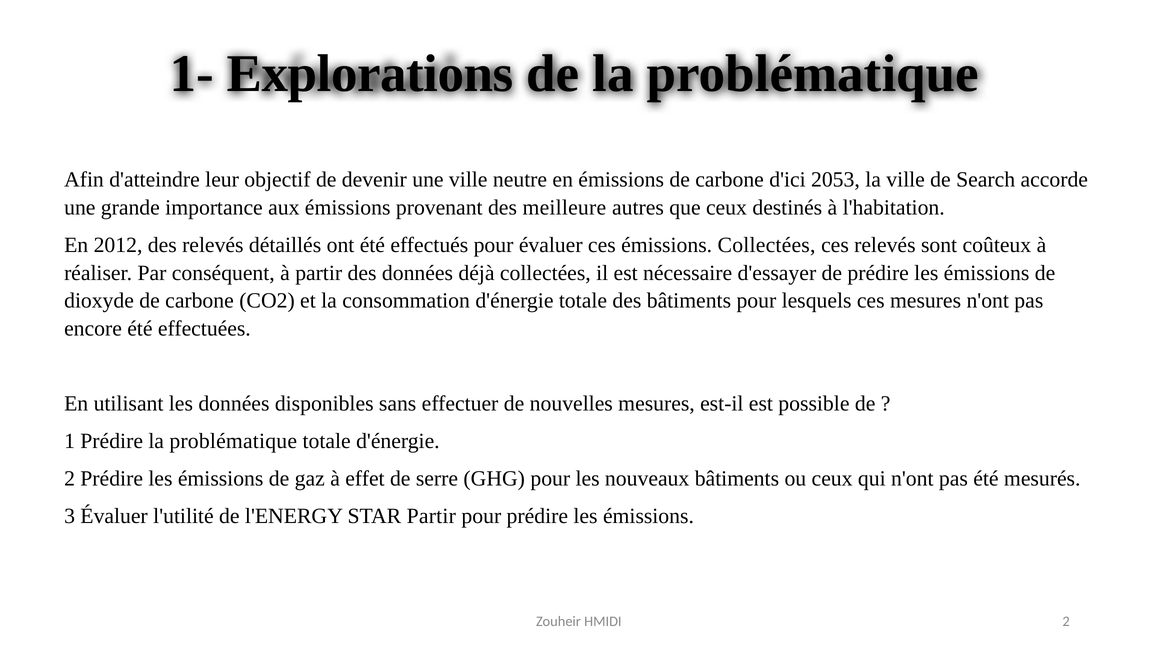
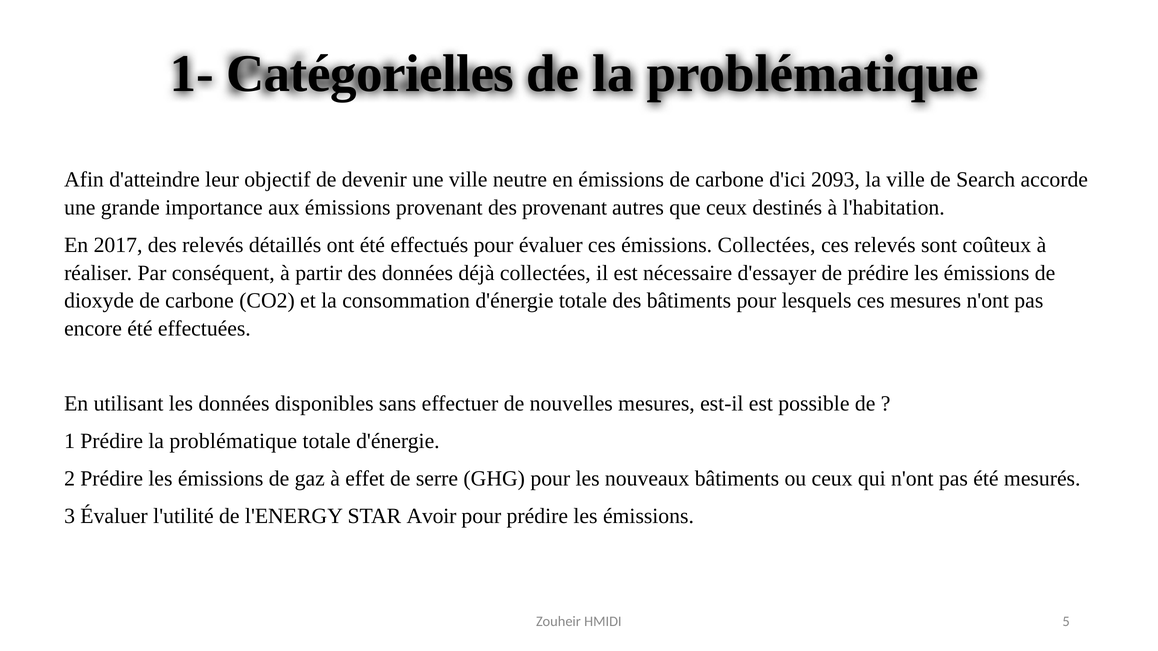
Explorations: Explorations -> Catégorielles (370, 74)
2053: 2053 -> 2093 (835, 180)
des meilleure: meilleure -> provenant (565, 208)
2012: 2012 -> 2017 (118, 245)
STAR Partir: Partir -> Avoir (431, 516)
HMIDI 2: 2 -> 5 (1066, 622)
